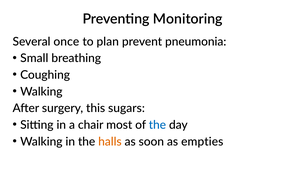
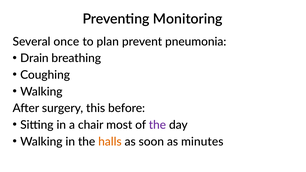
Small: Small -> Drain (34, 58)
sugars: sugars -> before (127, 108)
the colour: blue -> purple (157, 125)
empties: empties -> minutes (202, 142)
